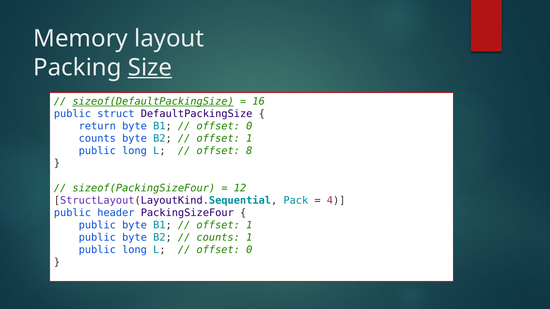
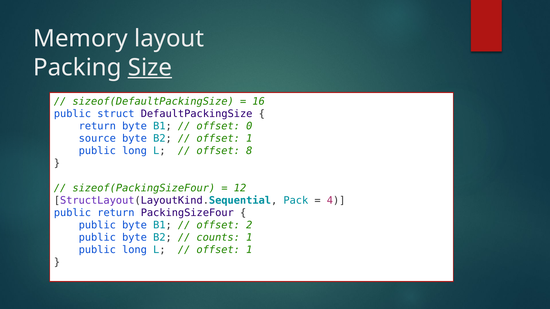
sizeof(DefaultPackingSize underline: present -> none (153, 102)
counts: counts -> source (97, 139)
public header: header -> return (116, 213)
1: 1 -> 2 (249, 225)
0: 0 -> 1 (249, 250)
